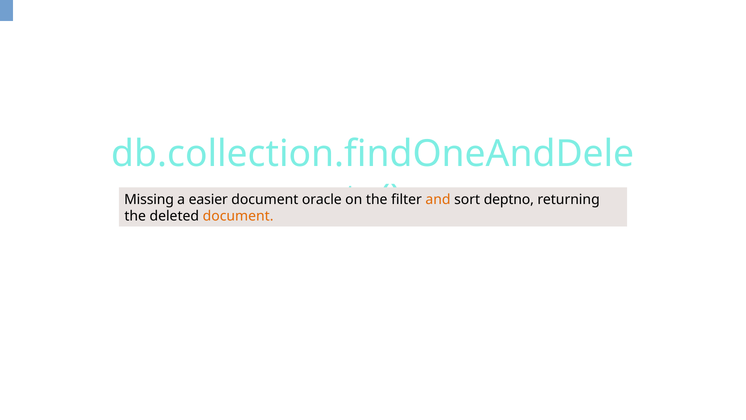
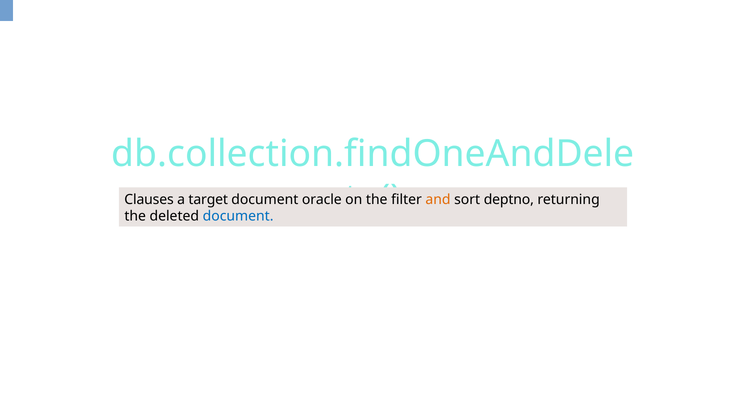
Missing: Missing -> Clauses (149, 199)
easier: easier -> target (208, 199)
document colour: orange -> blue (238, 216)
